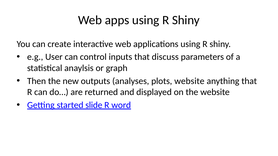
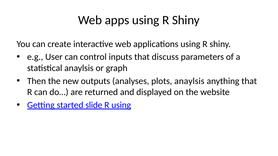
plots website: website -> anaylsis (189, 81)
R word: word -> using (121, 105)
